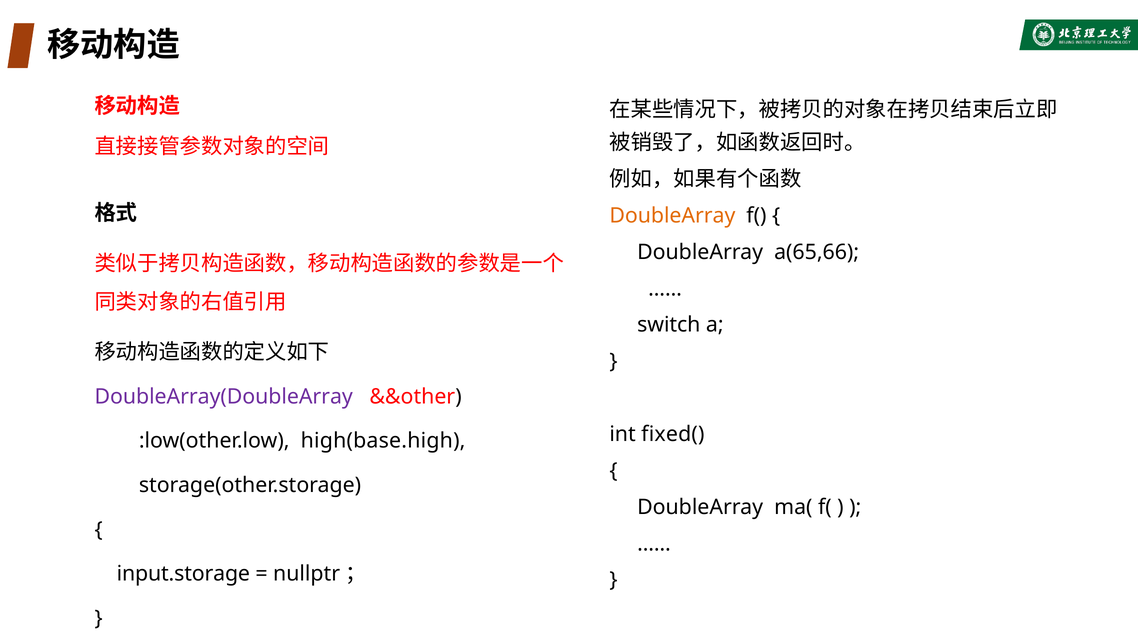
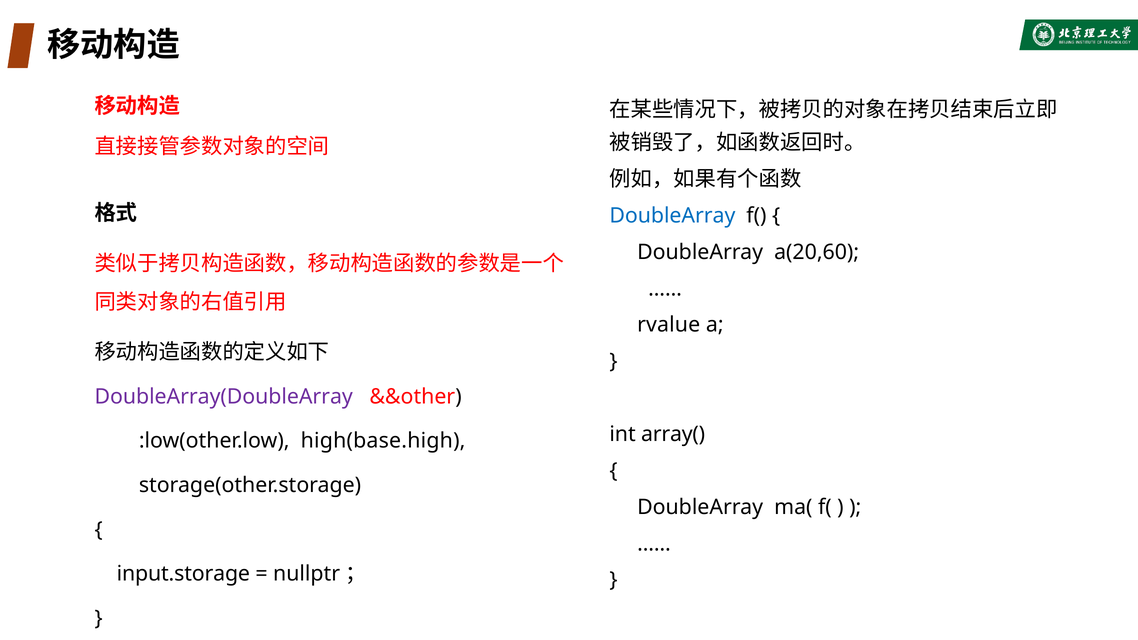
DoubleArray colour: orange -> blue (672, 216)
a(65,66: a(65,66 -> a(20,60 (817, 252)
switch: switch -> rvalue (669, 325)
fixed(: fixed( -> array( (673, 434)
